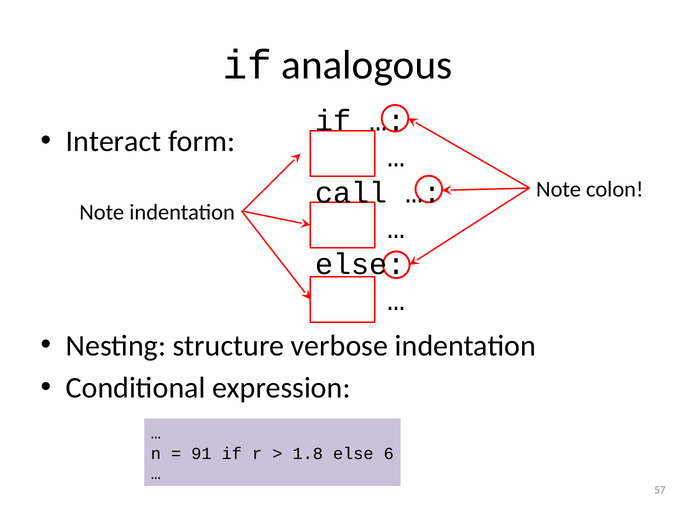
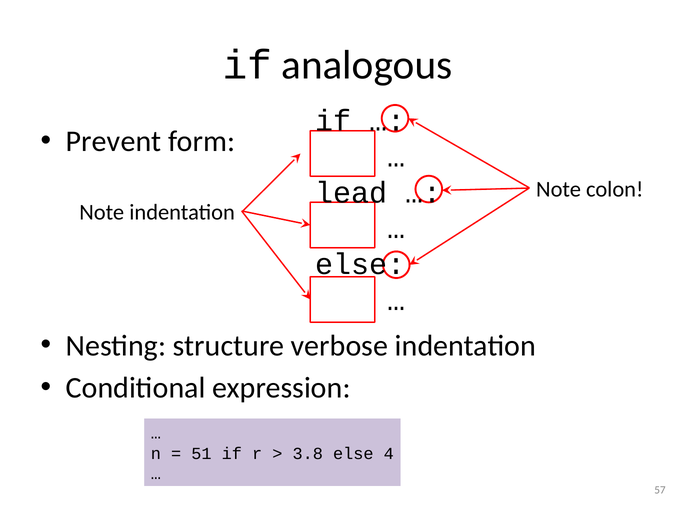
Interact: Interact -> Prevent (114, 142)
call: call -> lead (351, 193)
91: 91 -> 51 (201, 454)
1.8: 1.8 -> 3.8 (308, 454)
6: 6 -> 4 (389, 454)
